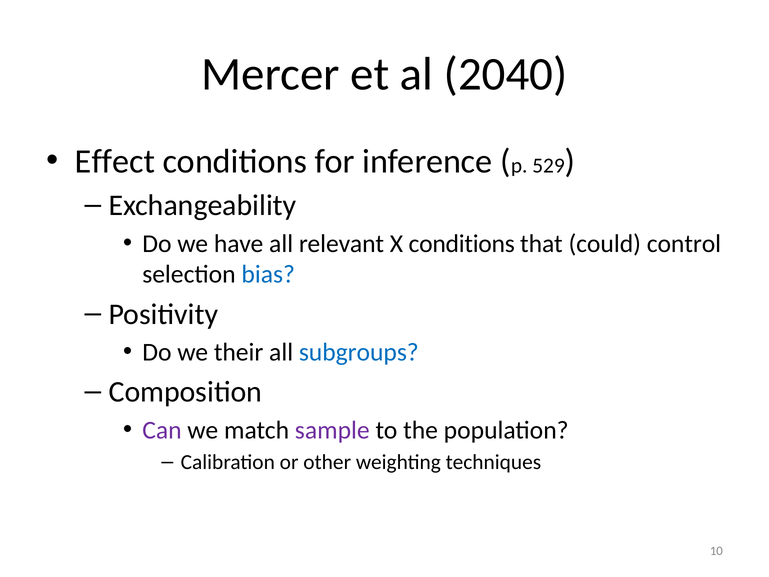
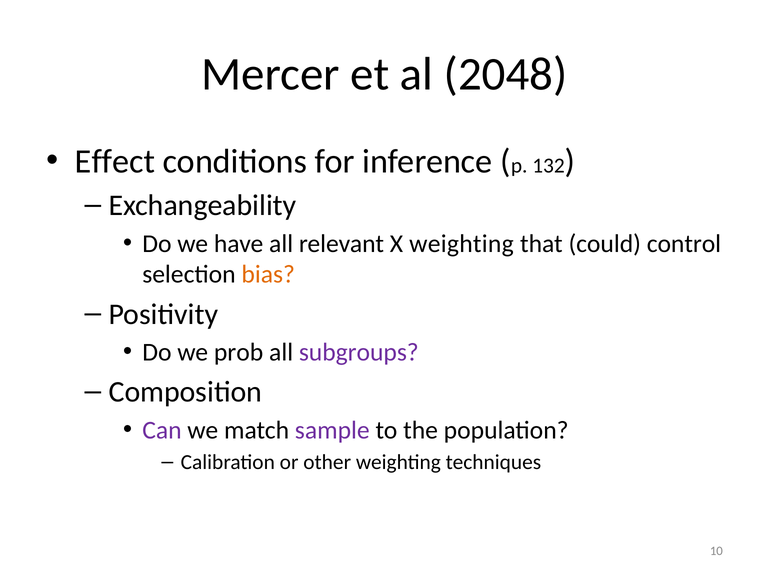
2040: 2040 -> 2048 (506, 74)
529: 529 -> 132 (549, 166)
X conditions: conditions -> weighting (461, 244)
bias colour: blue -> orange (268, 274)
their: their -> prob (239, 352)
subgroups colour: blue -> purple (359, 352)
